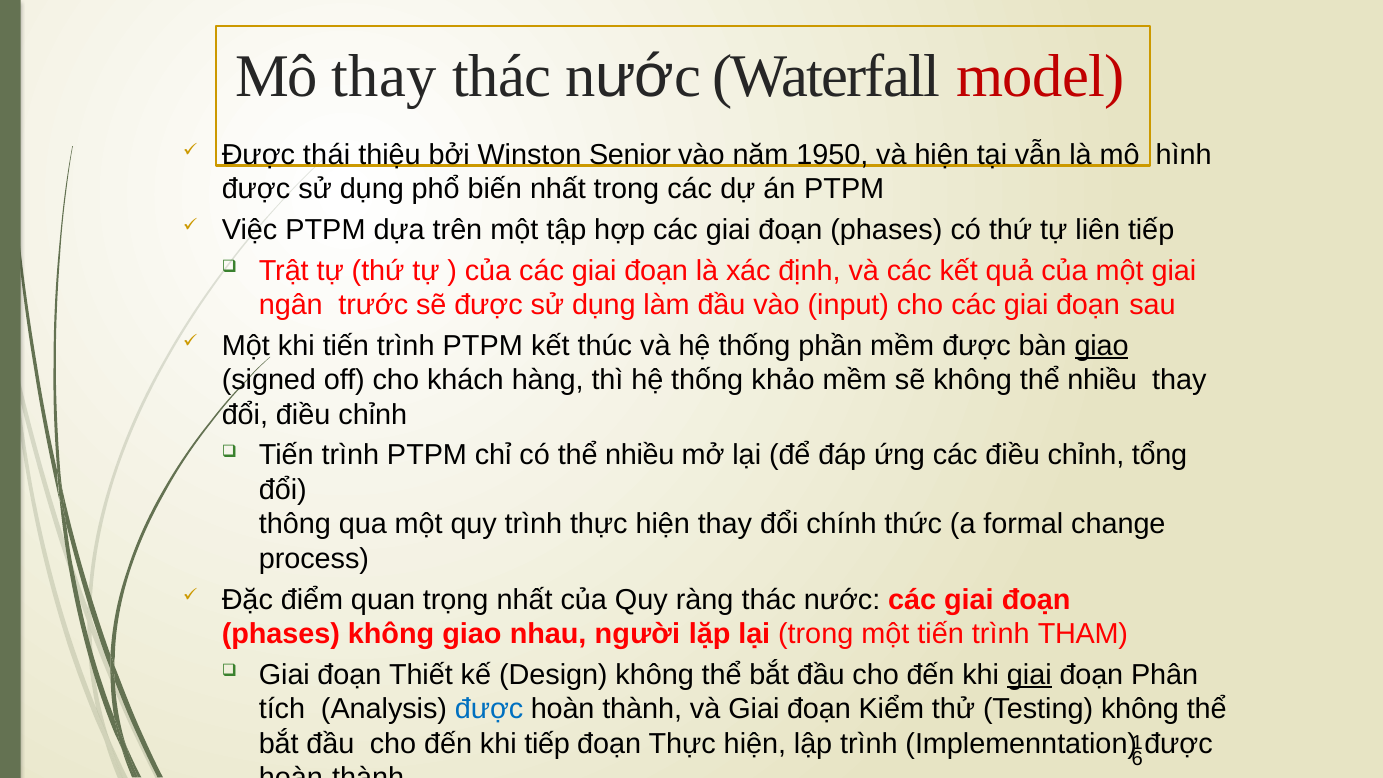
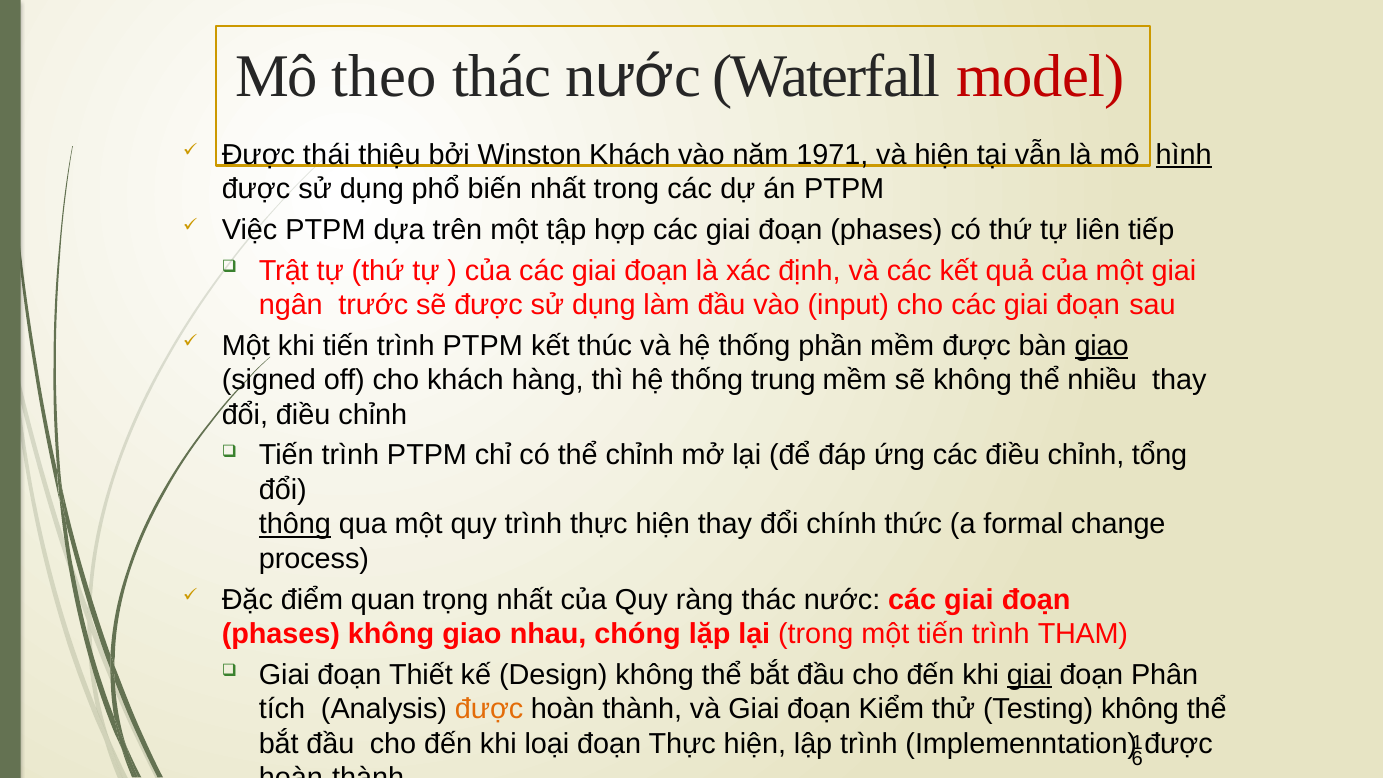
Mô thay: thay -> theo (384, 76)
Winston Senior: Senior -> Khách (630, 155)
1950: 1950 -> 1971 (832, 155)
hình underline: none -> present (1184, 155)
khảo: khảo -> trung (783, 380)
có thể nhiều: nhiều -> chỉnh (640, 455)
thông underline: none -> present (295, 524)
người: người -> chóng (638, 634)
được colour: blue -> orange (489, 709)
khi tiếp: tiếp -> loại (547, 744)
